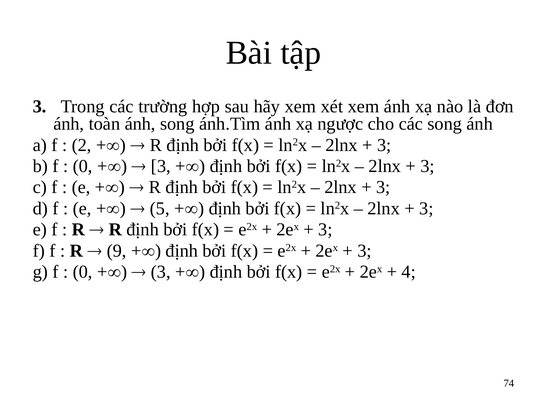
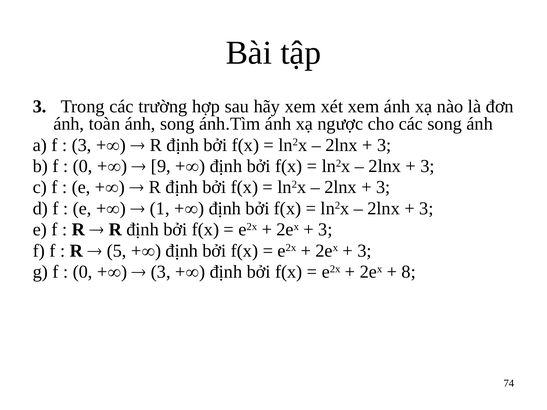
2: 2 -> 3 (82, 145)
3: 3 -> 9 (161, 166)
5: 5 -> 1 (160, 209)
9: 9 -> 5 (117, 251)
4: 4 -> 8 (409, 272)
